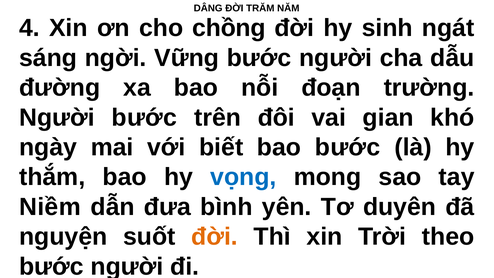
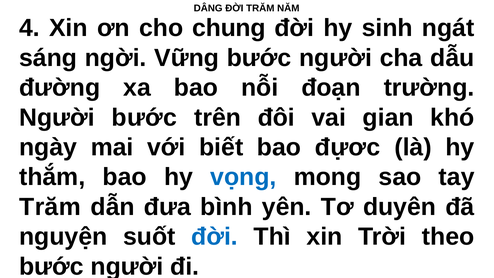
chồng: chồng -> chung (229, 28)
bao bước: bước -> đựơc (348, 147)
Niềm: Niềm -> Trăm (50, 207)
đời colour: orange -> blue (215, 237)
